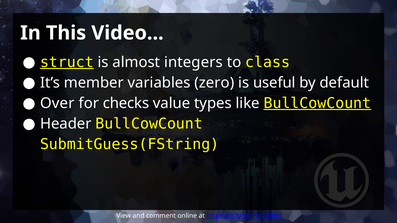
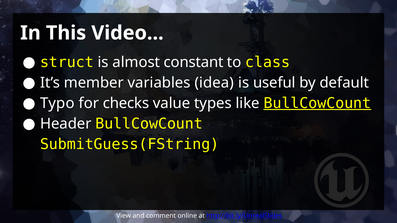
struct underline: present -> none (67, 62)
integers: integers -> constant (194, 62)
zero: zero -> idea (214, 83)
Over: Over -> Typo (57, 103)
